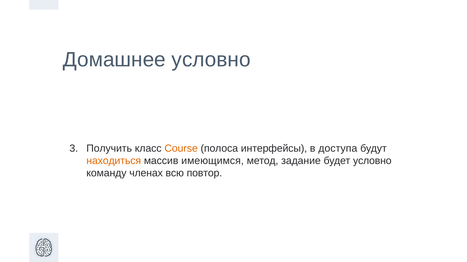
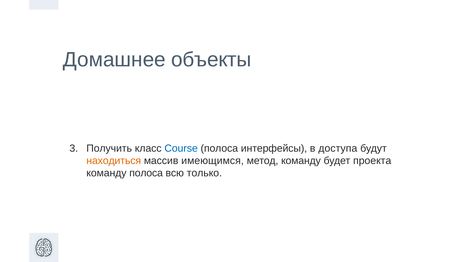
Домашнее условно: условно -> объекты (211, 60)
Course colour: orange -> blue (181, 149)
метод задание: задание -> команду (301, 161)
будет условно: условно -> проекта (372, 161)
команду членах: членах -> полоса (146, 174)
повтор: повтор -> только (204, 174)
